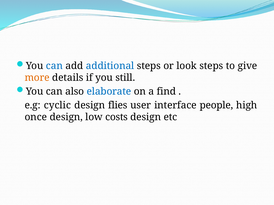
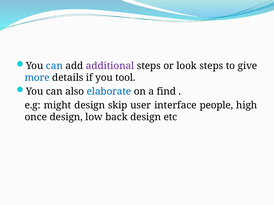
additional colour: blue -> purple (110, 66)
more colour: orange -> blue (37, 78)
still: still -> tool (125, 78)
cyclic: cyclic -> might (57, 106)
flies: flies -> skip (118, 106)
costs: costs -> back (116, 117)
